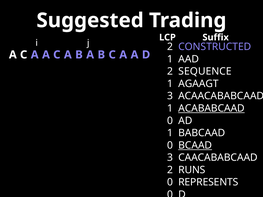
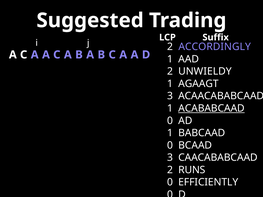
CONSTRUCTED: CONSTRUCTED -> ACCORDINGLY (215, 47)
SEQUENCE: SEQUENCE -> UNWIELDY (205, 71)
BCAAD underline: present -> none (195, 145)
REPRESENTS: REPRESENTS -> EFFICIENTLY (208, 182)
